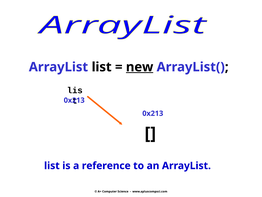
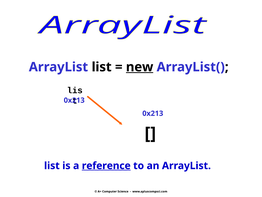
reference underline: none -> present (106, 165)
